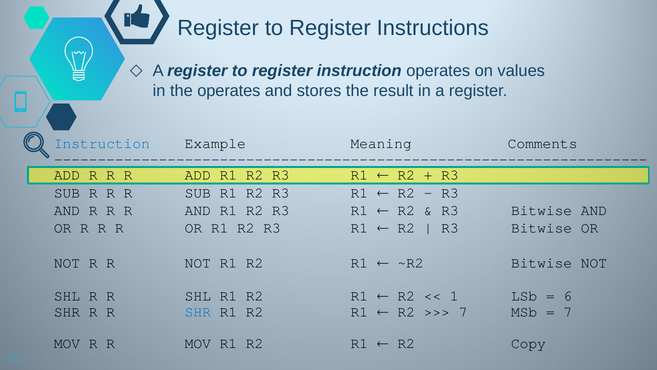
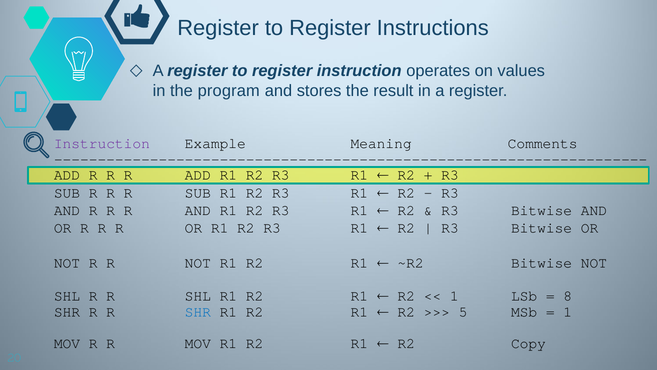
the operates: operates -> program (229, 91)
Instruction colour: blue -> purple (102, 143)
6: 6 -> 8 (568, 296)
7: 7 -> 5 (463, 311)
7: 7 -> 1 (568, 311)
